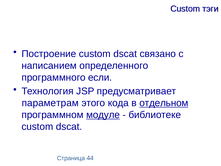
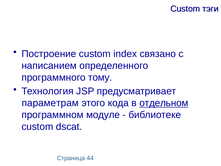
Построение custom dscat: dscat -> index (125, 54)
если: если -> тому (100, 77)
модуле underline: present -> none (103, 115)
